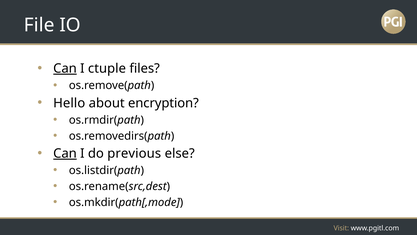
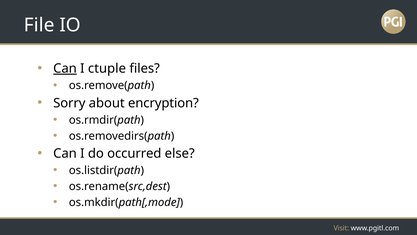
Hello: Hello -> Sorry (69, 103)
Can underline: present -> none (65, 153)
previous: previous -> occurred (134, 153)
